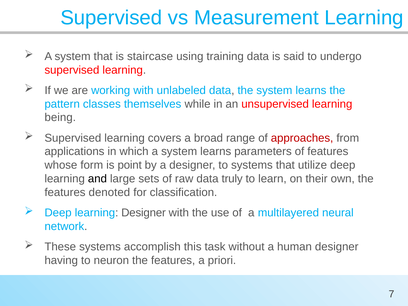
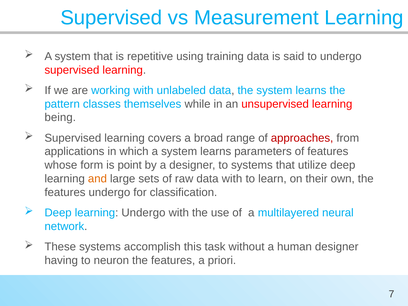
staircase: staircase -> repetitive (150, 56)
and colour: black -> orange (97, 179)
data truly: truly -> with (232, 179)
features denoted: denoted -> undergo (109, 192)
learning Designer: Designer -> Undergo (143, 213)
